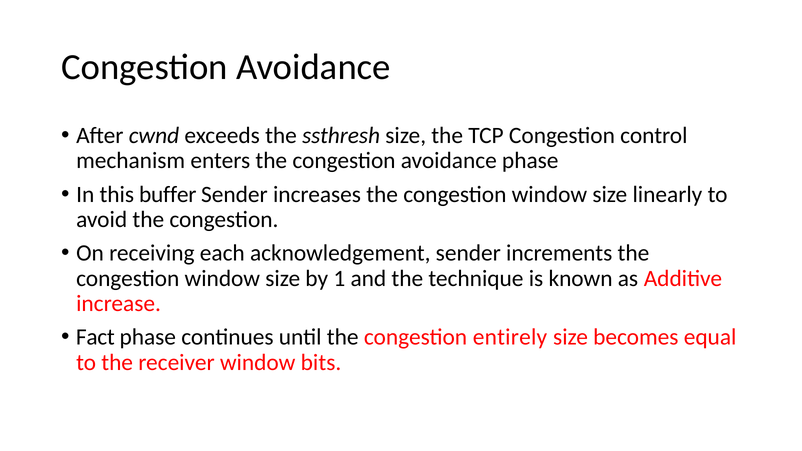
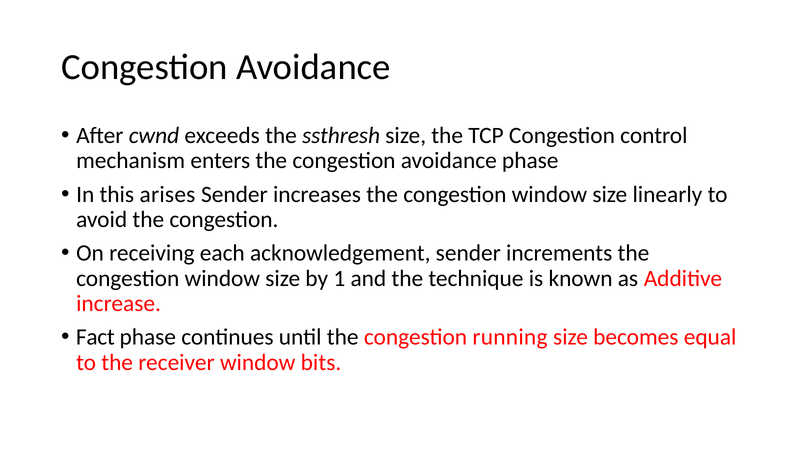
buffer: buffer -> arises (167, 194)
entirely: entirely -> running (510, 337)
